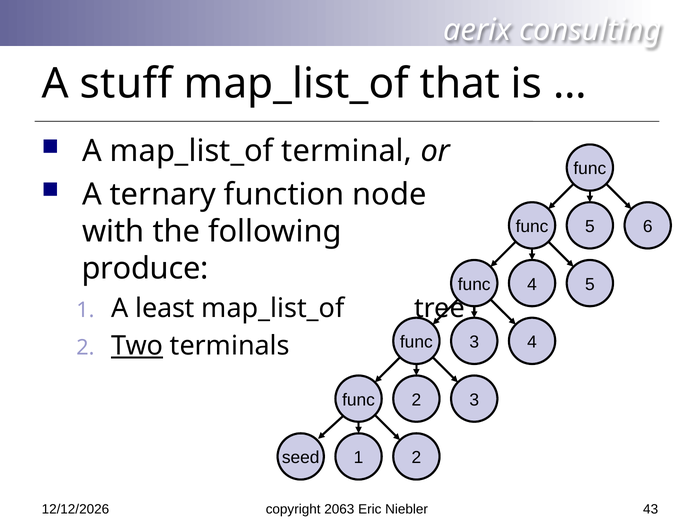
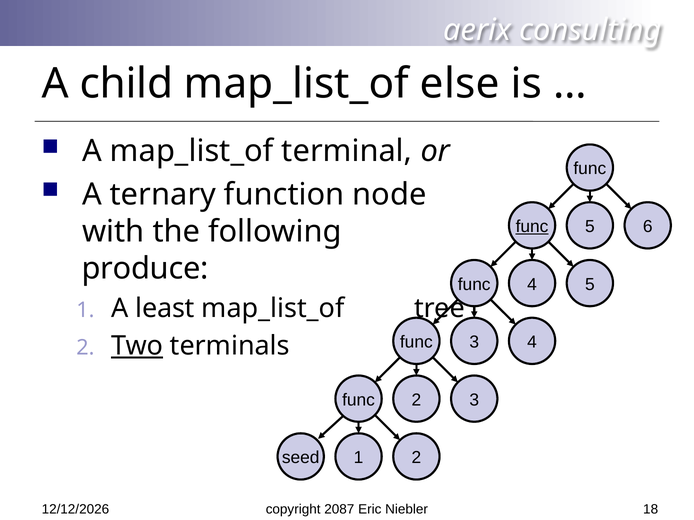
stuff: stuff -> child (126, 84)
that: that -> else (460, 84)
func underline: none -> present (532, 227)
43: 43 -> 18 (651, 510)
2063: 2063 -> 2087 (339, 510)
